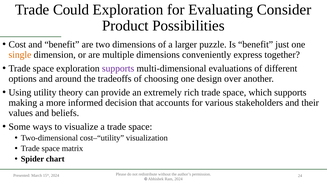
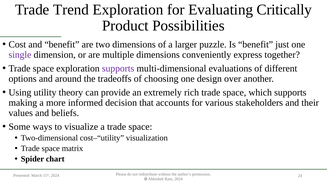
Could: Could -> Trend (71, 10)
Consider: Consider -> Critically (284, 10)
single colour: orange -> purple (20, 55)
